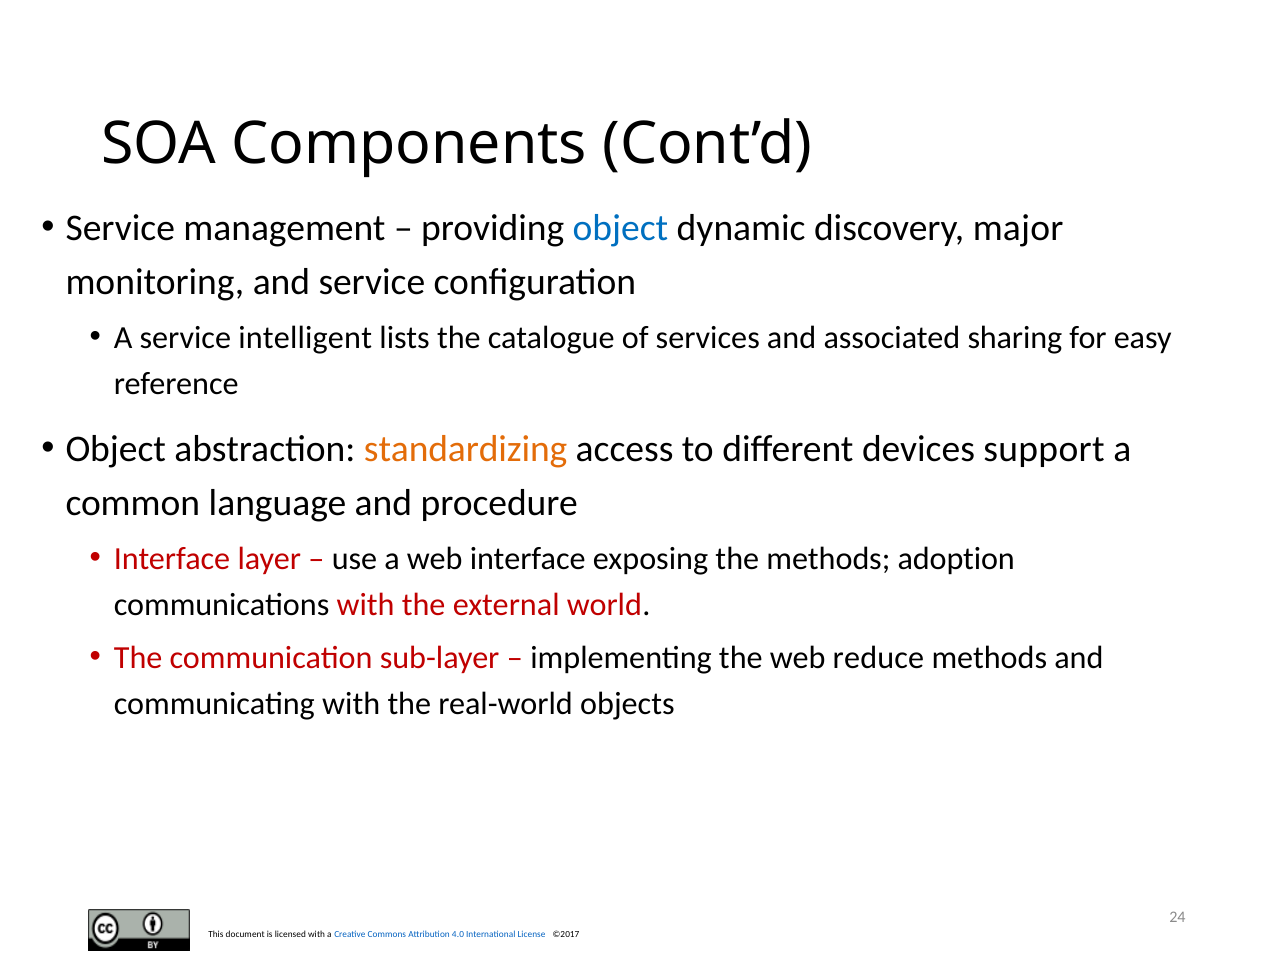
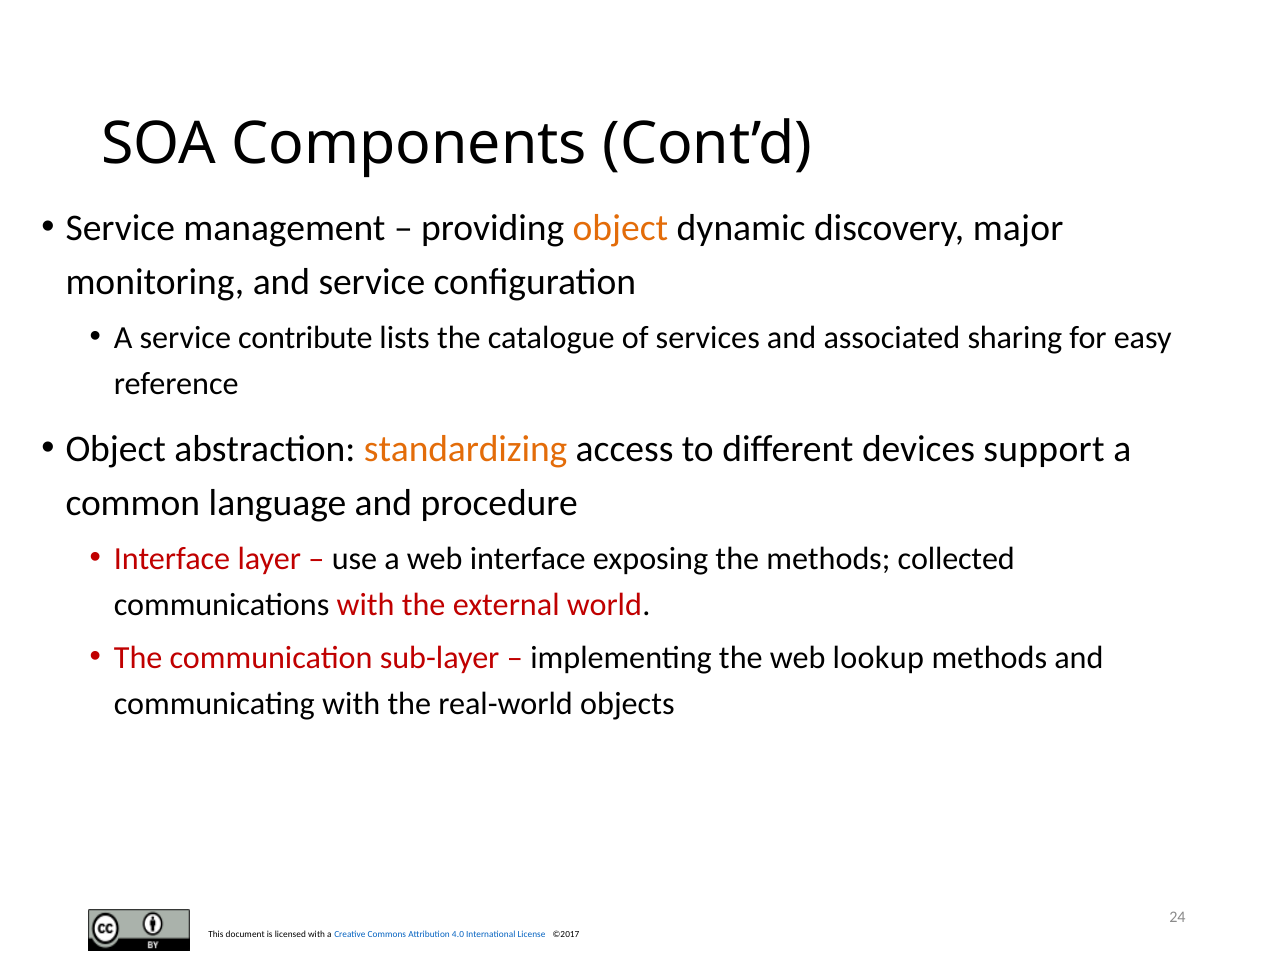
object colour: blue -> orange (620, 228)
intelligent: intelligent -> contribute (305, 338)
adoption: adoption -> collected (956, 559)
reduce: reduce -> lookup (878, 658)
